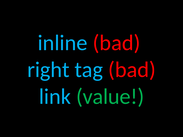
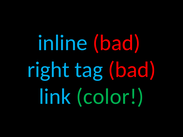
value: value -> color (110, 97)
